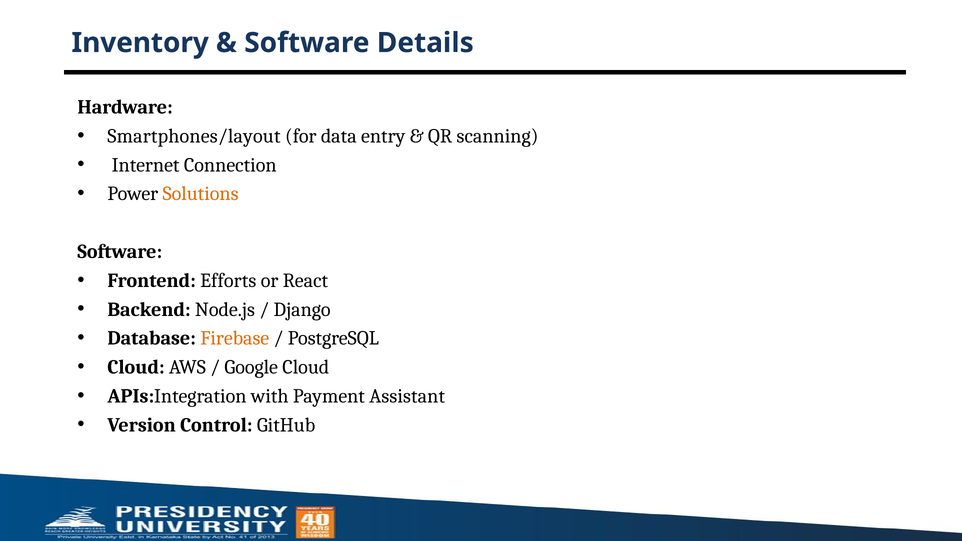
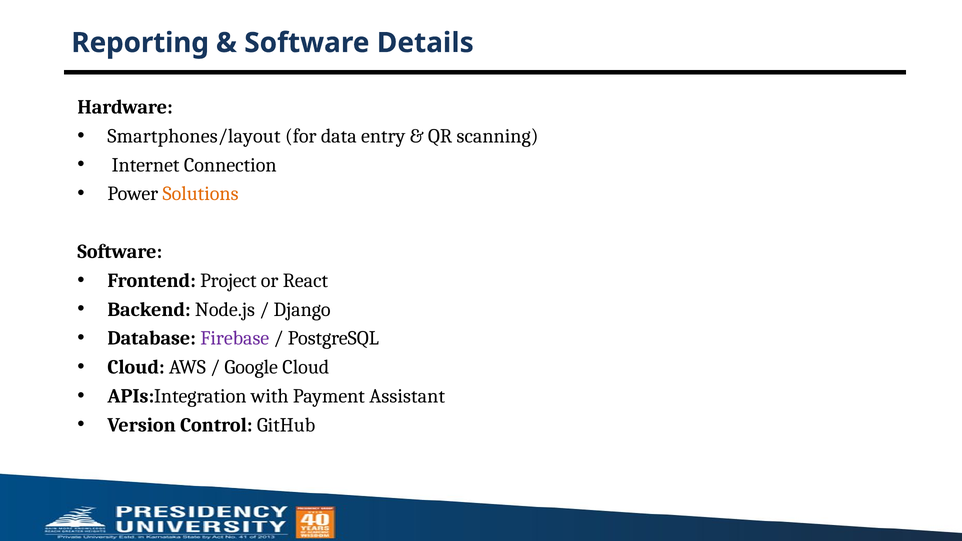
Inventory: Inventory -> Reporting (140, 43)
Efforts: Efforts -> Project (228, 281)
Firebase colour: orange -> purple (235, 338)
